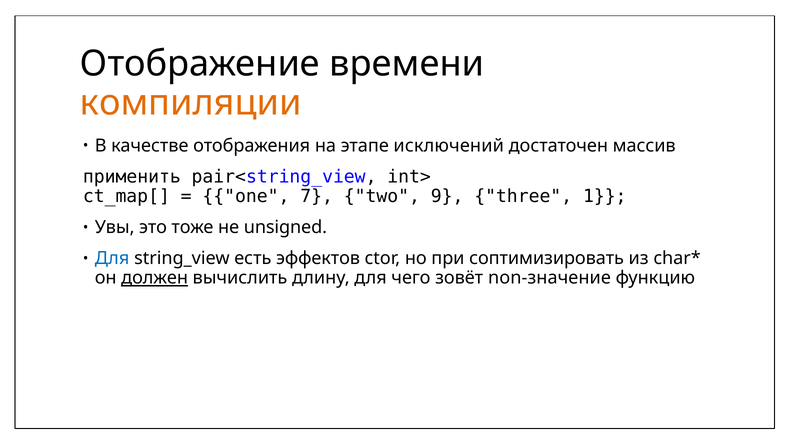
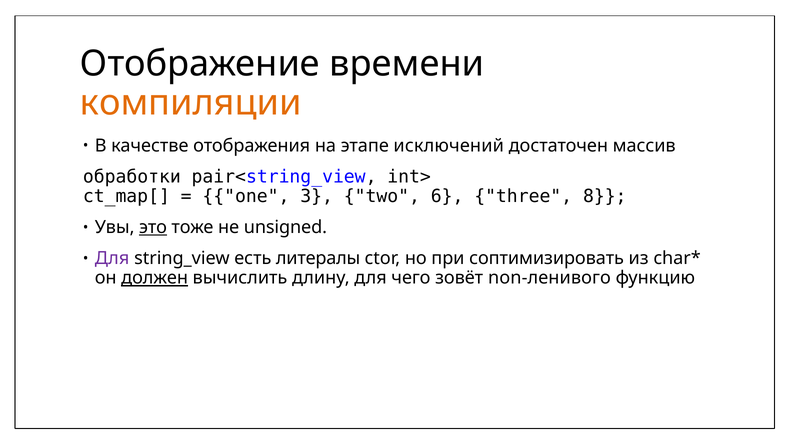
применить: применить -> обработки (132, 177)
7: 7 -> 3 (317, 197)
9: 9 -> 6 (447, 197)
1: 1 -> 8 (605, 197)
это underline: none -> present (153, 228)
Для colour: blue -> purple (112, 259)
эффектов: эффектов -> литералы (318, 259)
non-значение: non-значение -> non-ленивого (549, 278)
